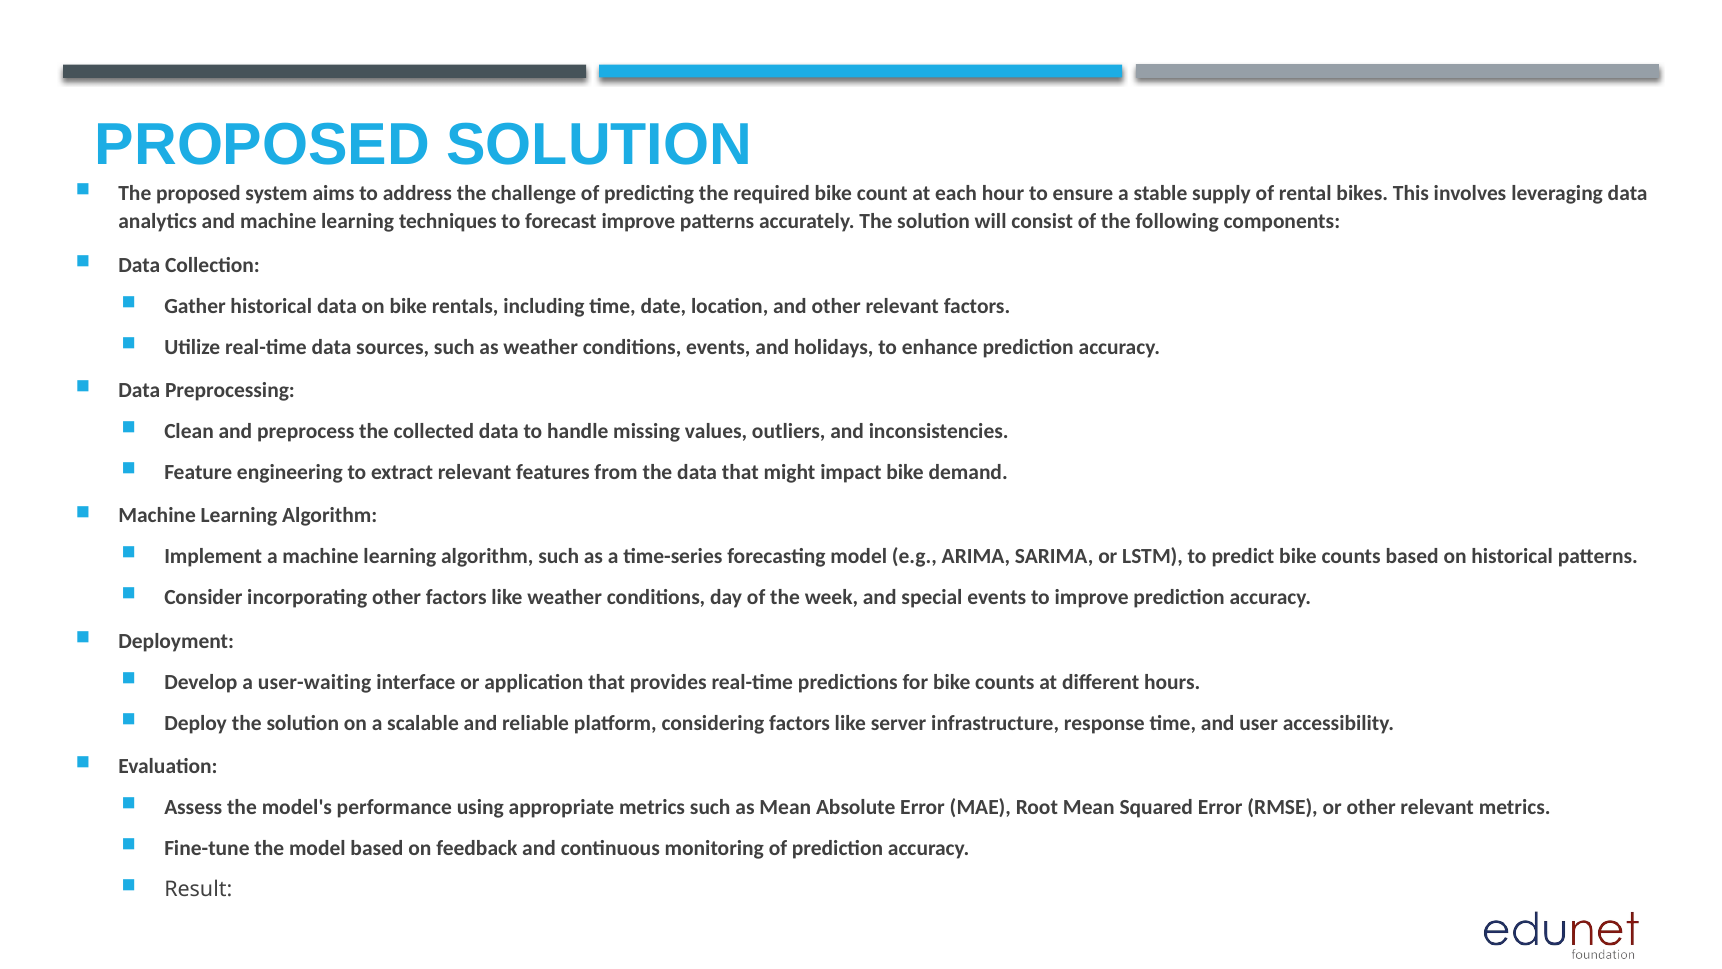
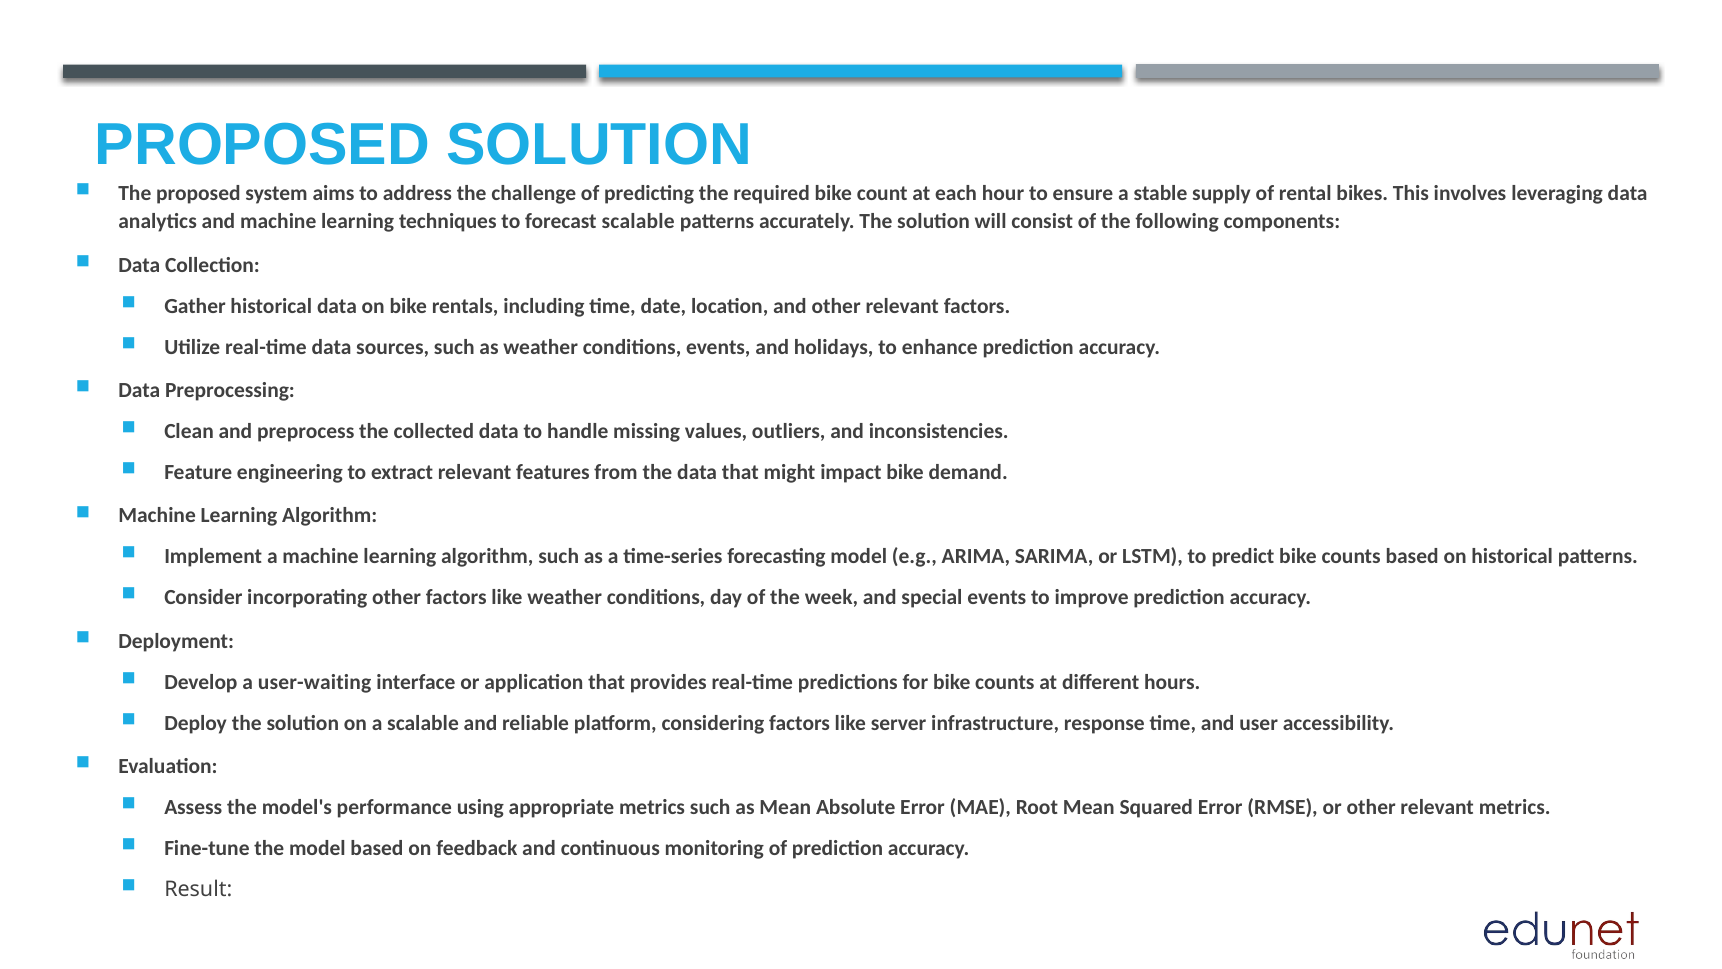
forecast improve: improve -> scalable (638, 221)
